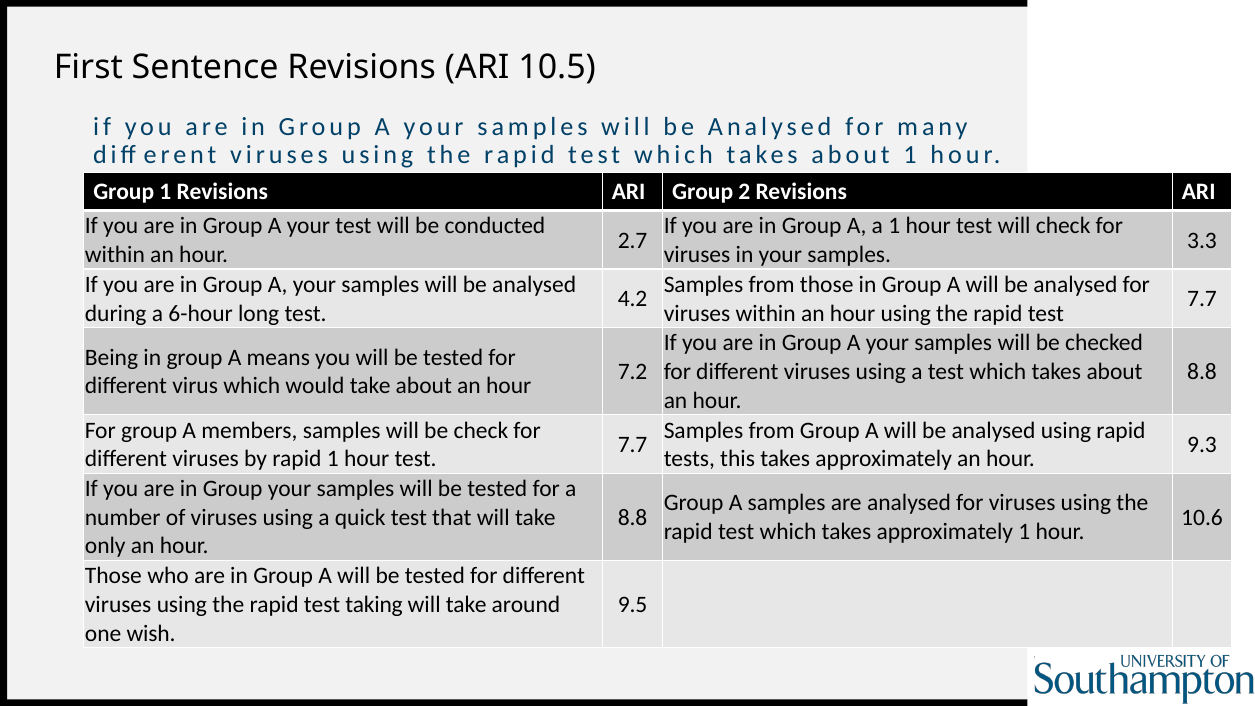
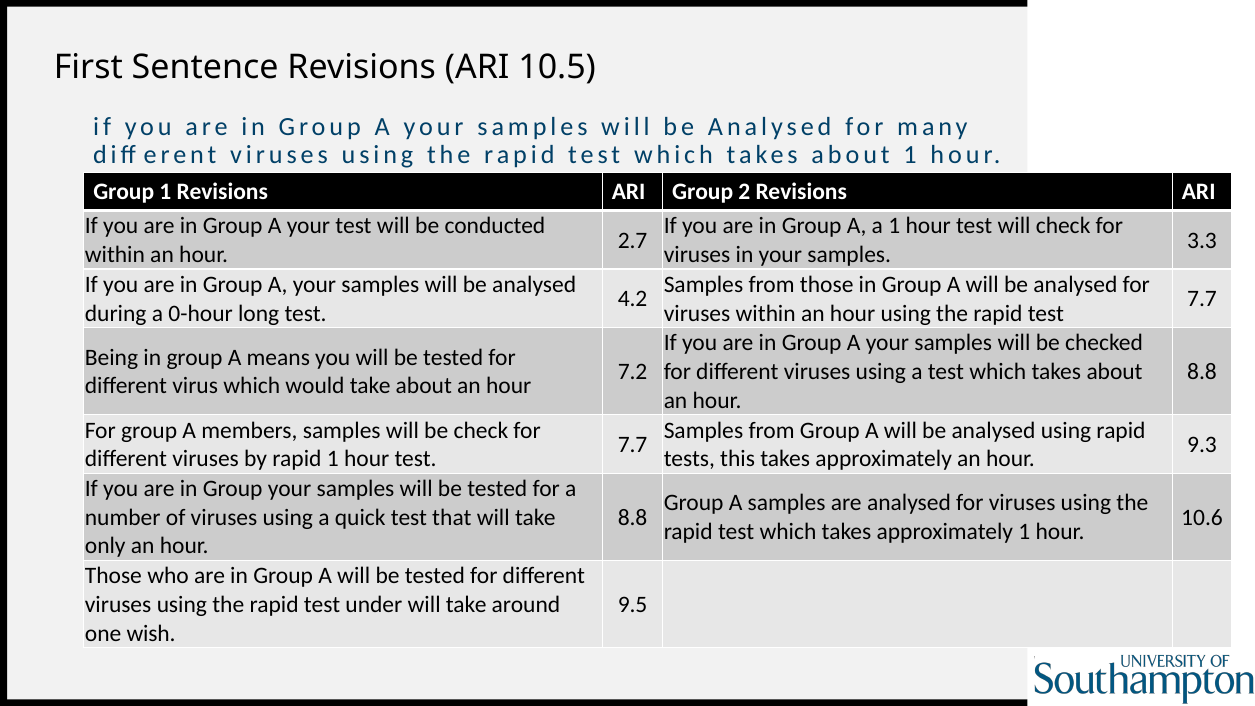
6-hour: 6-hour -> 0-hour (201, 313)
taking: taking -> under (374, 605)
